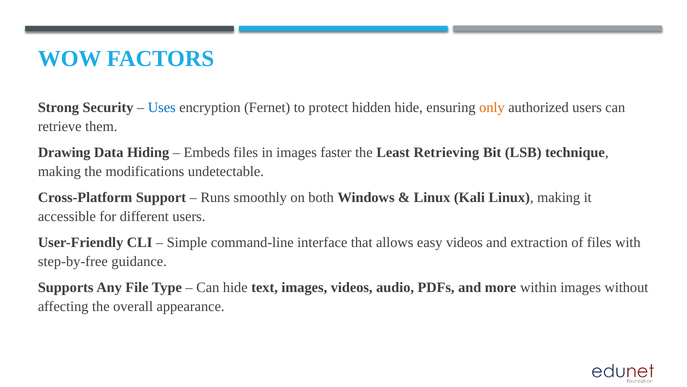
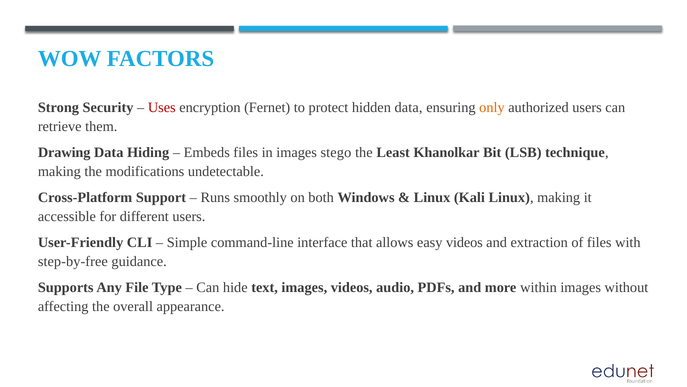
Uses colour: blue -> red (162, 108)
hidden hide: hide -> data (409, 108)
faster: faster -> stego (336, 153)
Retrieving: Retrieving -> Khanolkar (446, 153)
